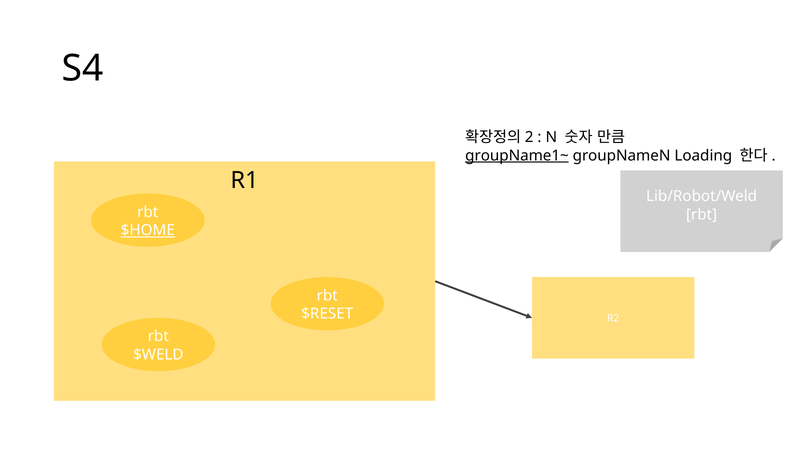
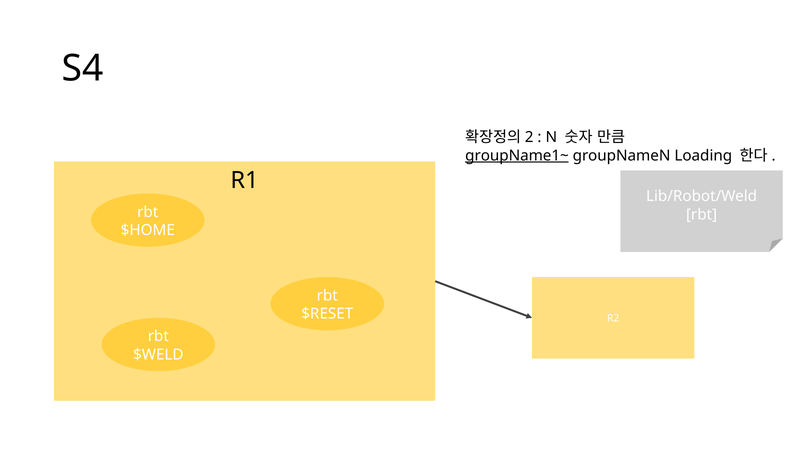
$HOME underline: present -> none (148, 230)
